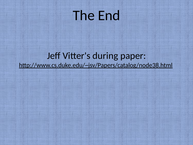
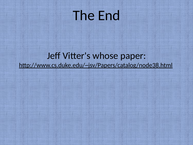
during: during -> whose (105, 56)
